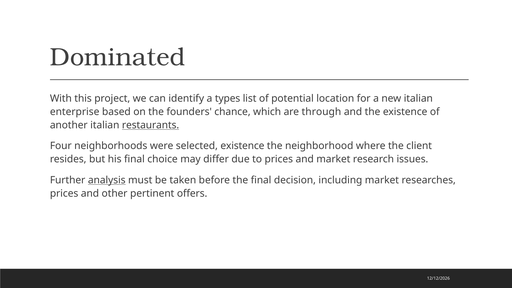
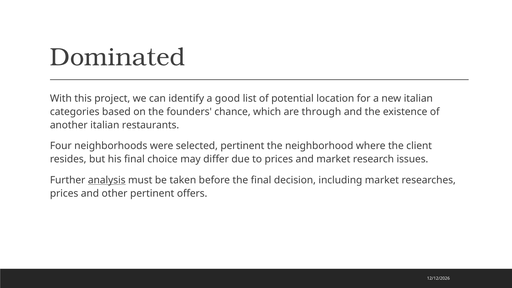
types: types -> good (228, 98)
enterprise: enterprise -> categories (75, 112)
restaurants underline: present -> none (151, 125)
selected existence: existence -> pertinent (242, 146)
